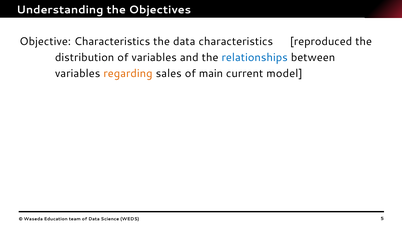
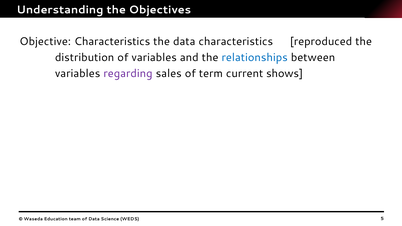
regarding colour: orange -> purple (128, 74)
main: main -> term (211, 74)
model: model -> shows (285, 74)
